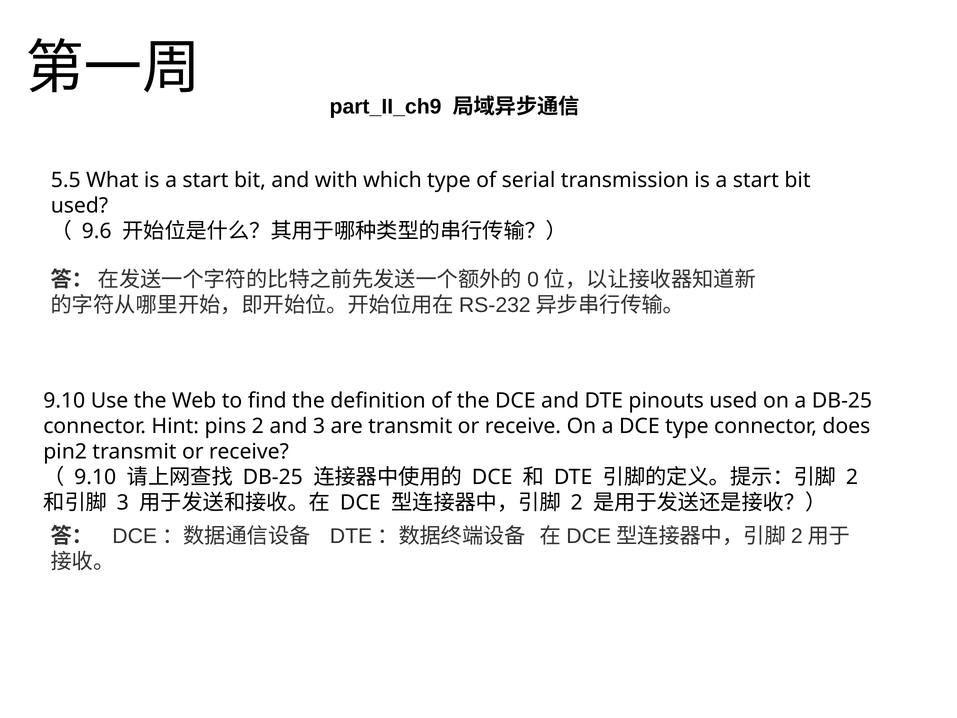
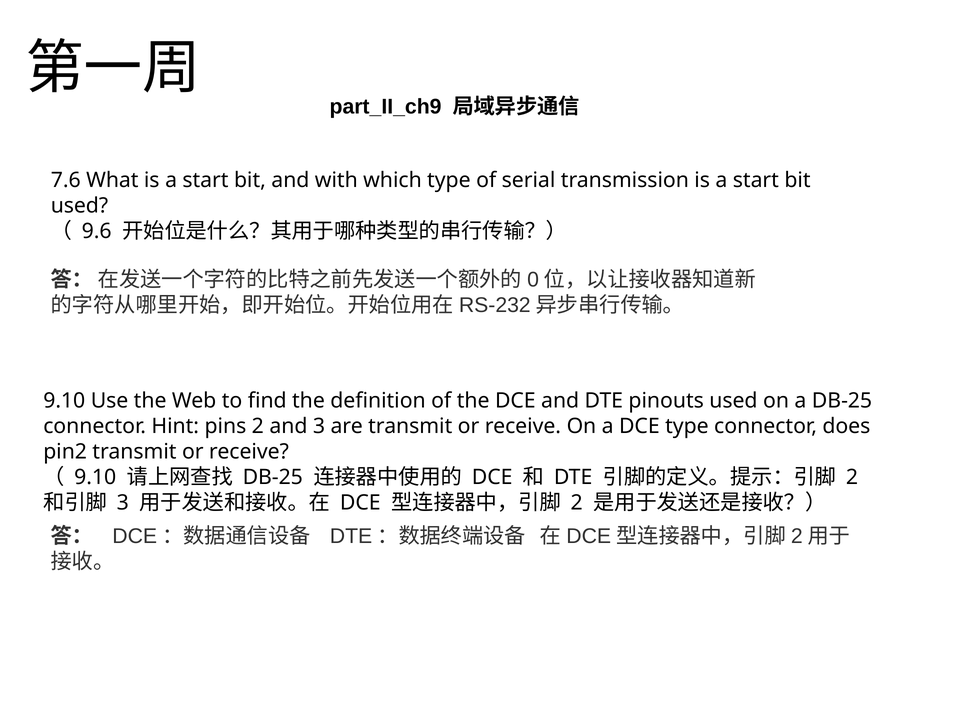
5.5: 5.5 -> 7.6 (66, 180)
